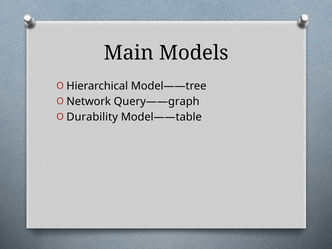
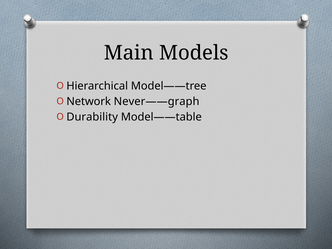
Query——graph: Query——graph -> Never——graph (157, 102)
